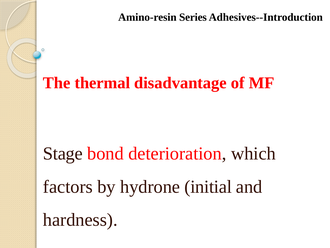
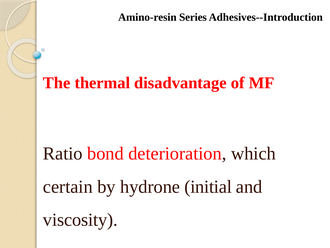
Stage: Stage -> Ratio (63, 153)
factors: factors -> certain (68, 186)
hardness: hardness -> viscosity (80, 219)
